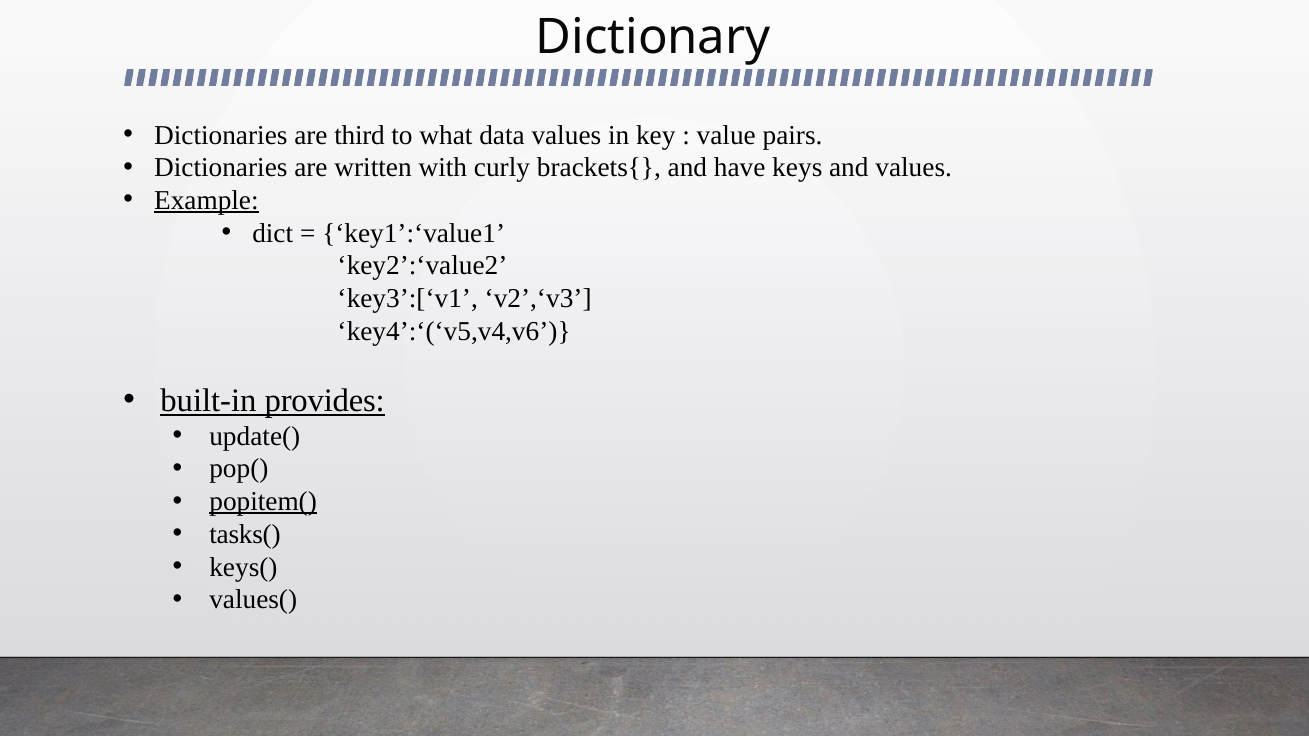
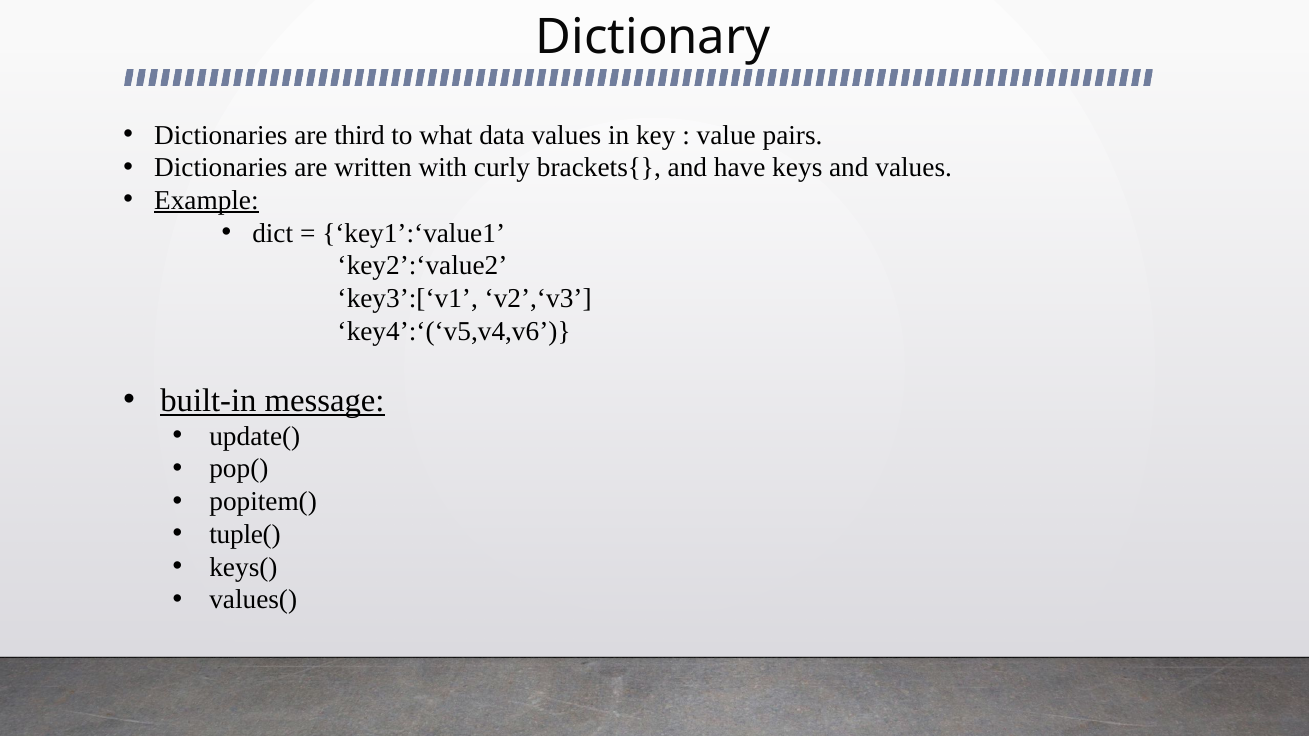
provides: provides -> message (325, 401)
popitem( underline: present -> none (263, 502)
tasks(: tasks( -> tuple( (245, 535)
